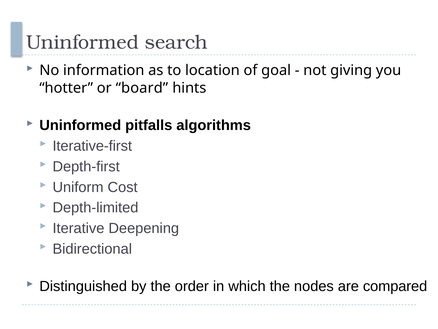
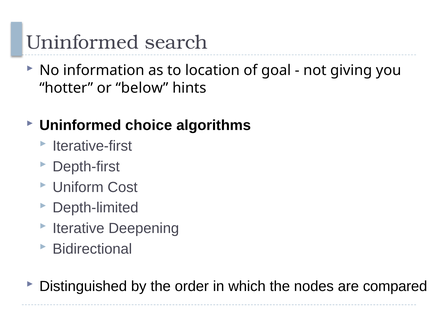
board: board -> below (142, 88)
pitfalls: pitfalls -> choice (149, 125)
